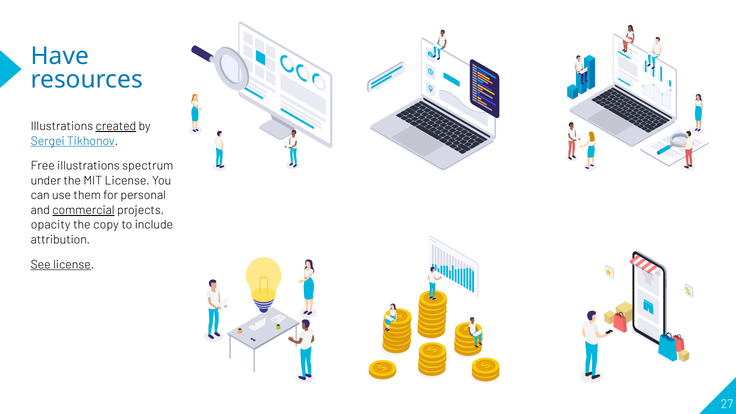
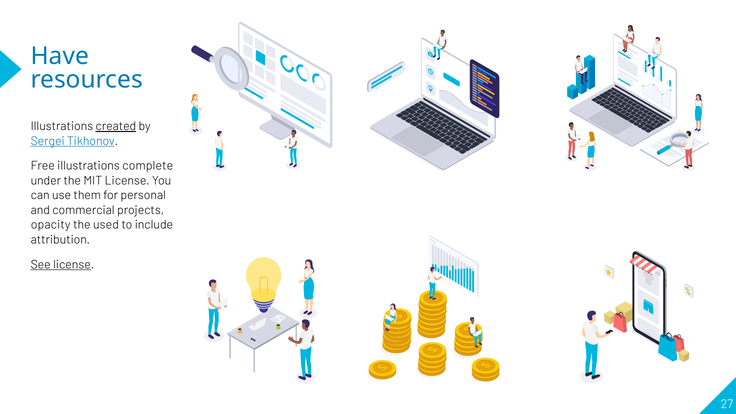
spectrum: spectrum -> complete (148, 166)
commercial underline: present -> none (83, 210)
copy: copy -> used (106, 225)
